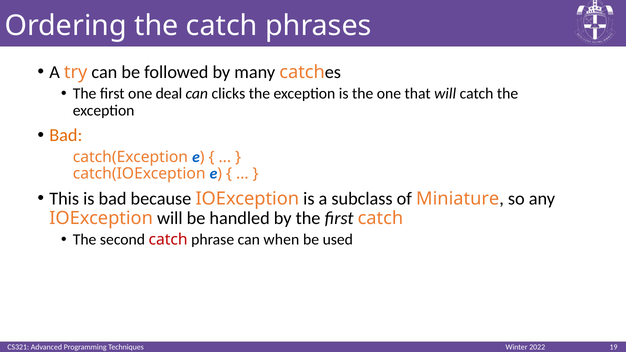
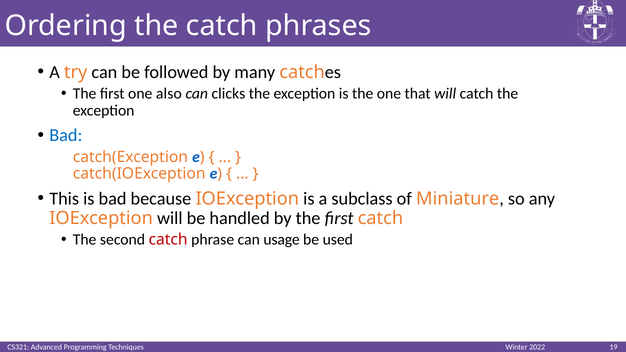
deal: deal -> also (169, 94)
Bad colour: orange -> blue (66, 135)
when: when -> usage (282, 240)
